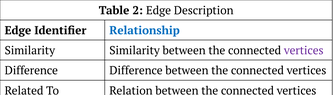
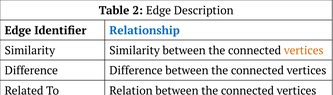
vertices colour: purple -> orange (304, 50)
